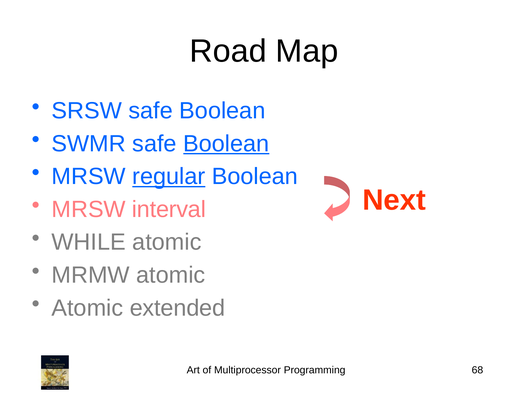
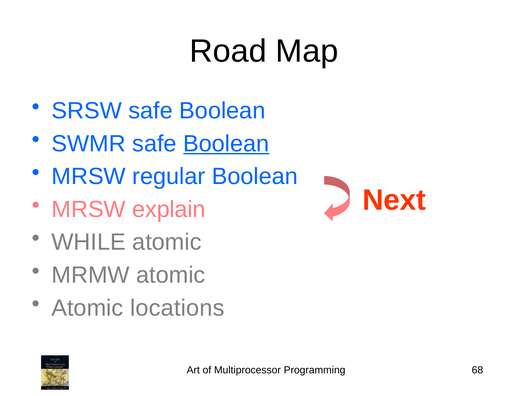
regular underline: present -> none (169, 176)
interval: interval -> explain (169, 209)
extended: extended -> locations (177, 308)
